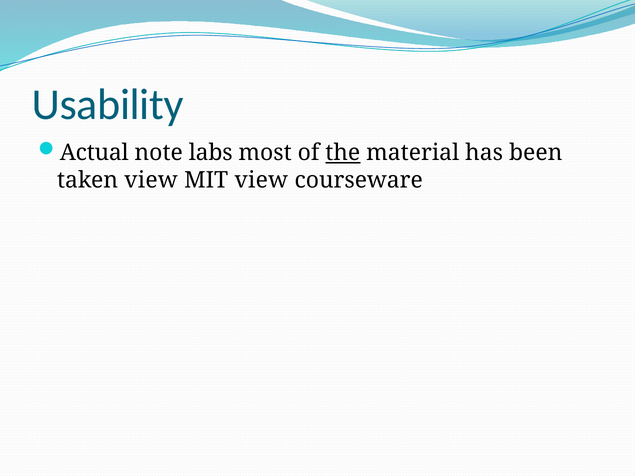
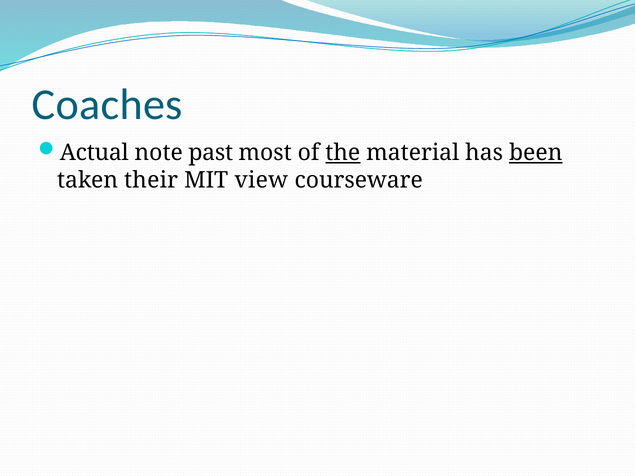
Usability: Usability -> Coaches (107, 105)
labs: labs -> past (211, 153)
been underline: none -> present (536, 153)
taken view: view -> their (151, 180)
